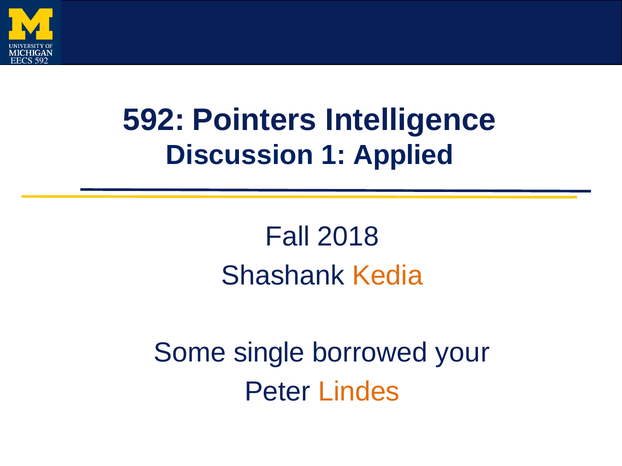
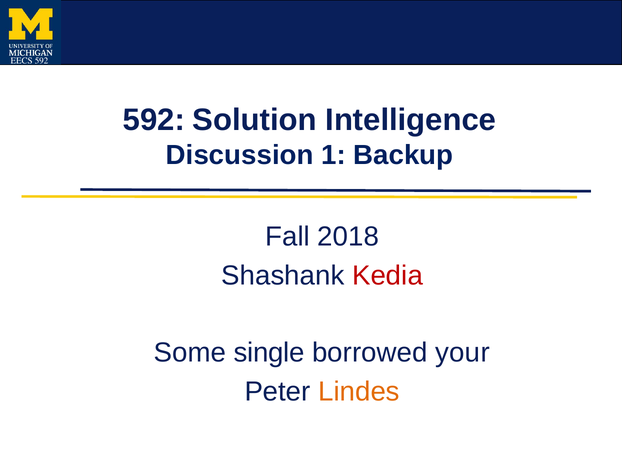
Pointers: Pointers -> Solution (255, 120)
Applied: Applied -> Backup (403, 155)
Kedia colour: orange -> red (388, 276)
